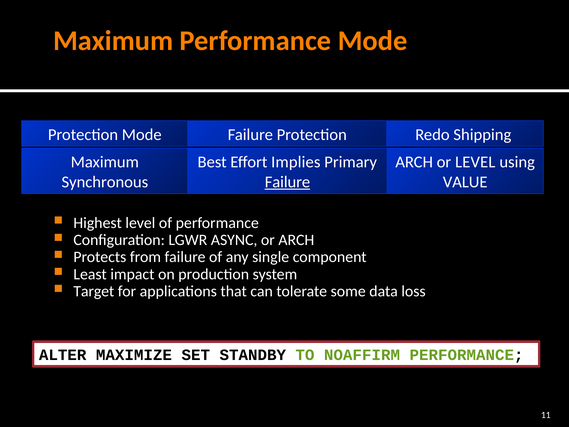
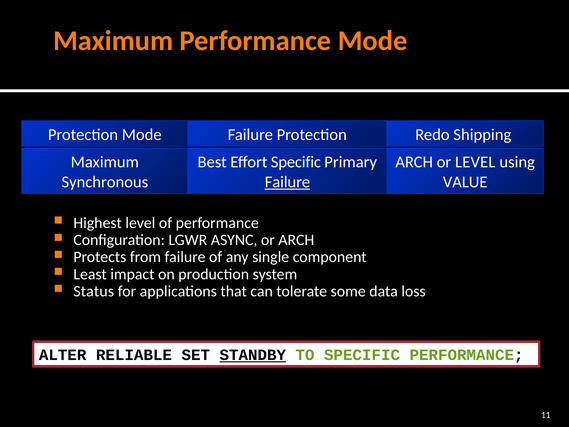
Effort Implies: Implies -> Specific (296, 162)
Target: Target -> Status (94, 291)
MAXIMIZE: MAXIMIZE -> RELIABLE (134, 355)
STANDBY underline: none -> present (253, 355)
TO NOAFFIRM: NOAFFIRM -> SPECIFIC (362, 355)
